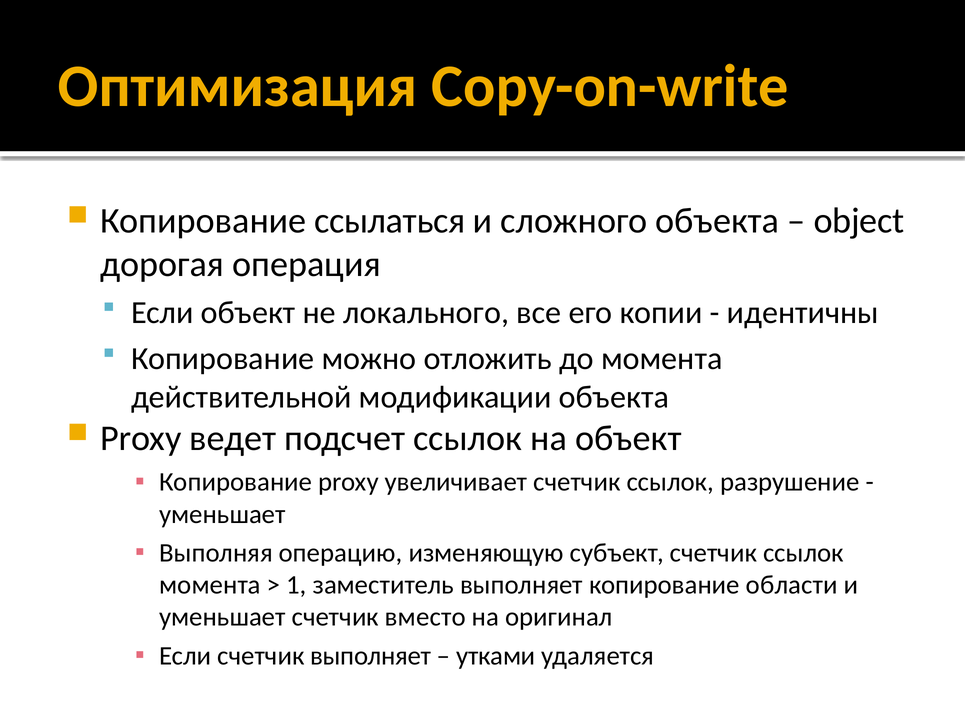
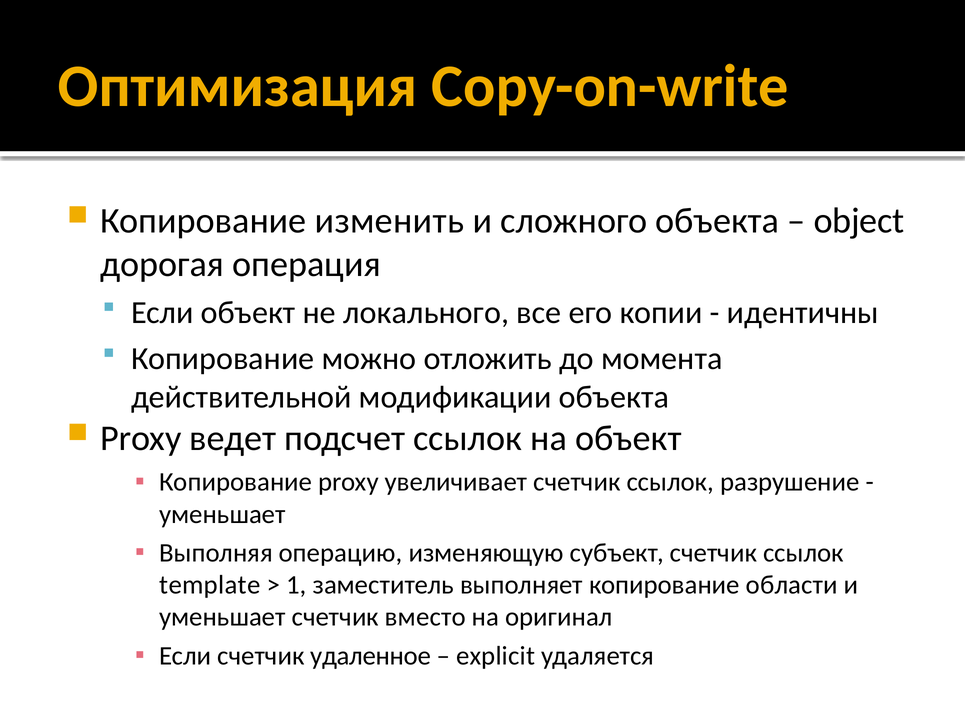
ссылаться: ссылаться -> изменить (389, 221)
момента: момента -> template (210, 586)
счетчик выполняет: выполняет -> удаленное (371, 656)
утками: утками -> explicit (496, 656)
